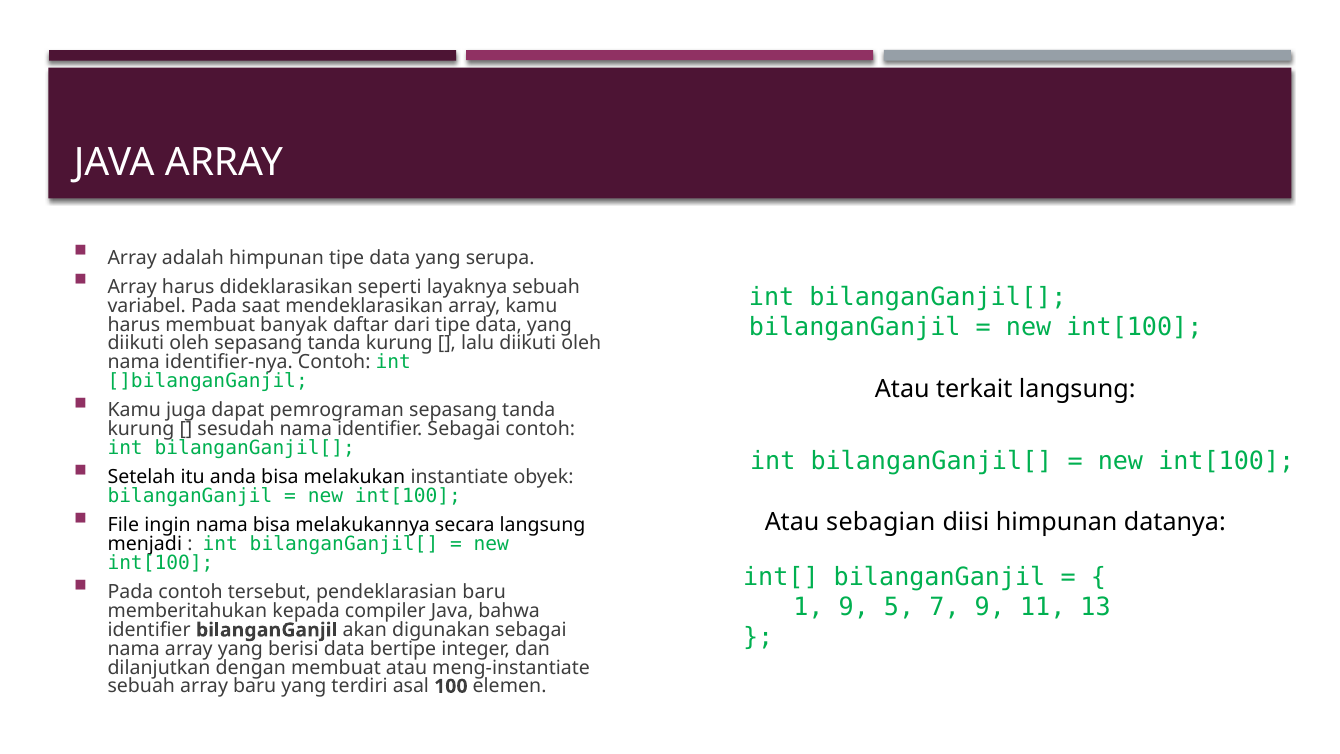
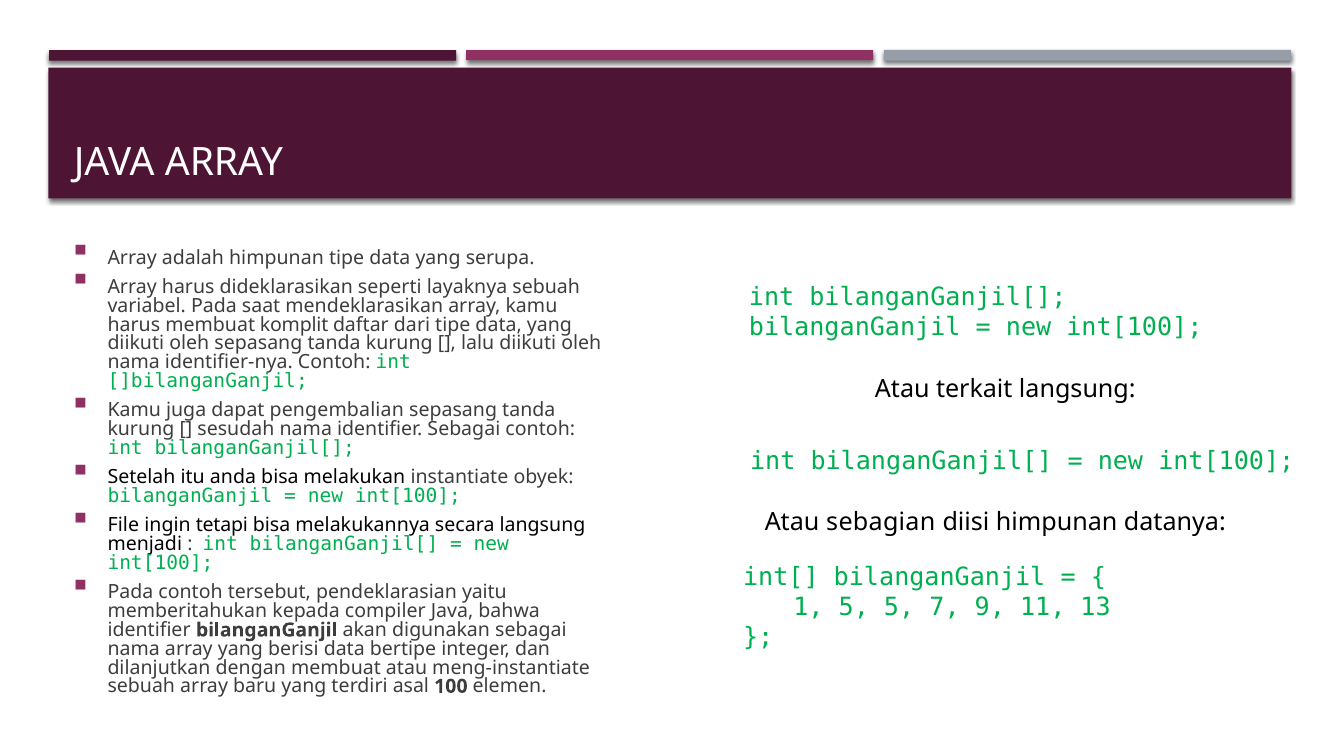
banyak: banyak -> komplit (294, 325)
pemrograman: pemrograman -> pengembalian (337, 410)
ingin nama: nama -> tetapi (222, 525)
pendeklarasian baru: baru -> yaitu (484, 592)
1 9: 9 -> 5 (854, 607)
